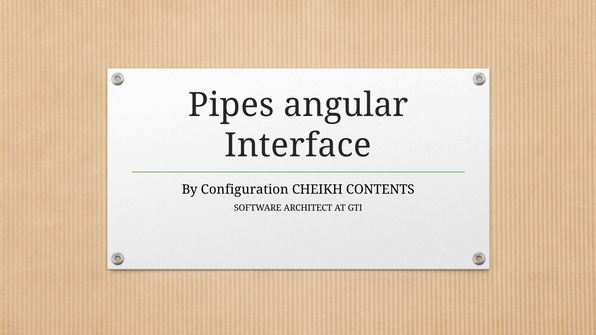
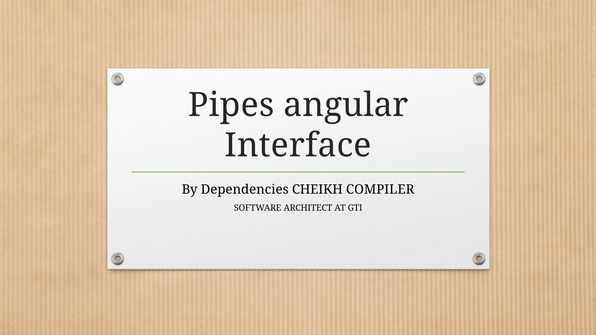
Configuration: Configuration -> Dependencies (245, 190)
CONTENTS: CONTENTS -> COMPILER (380, 190)
